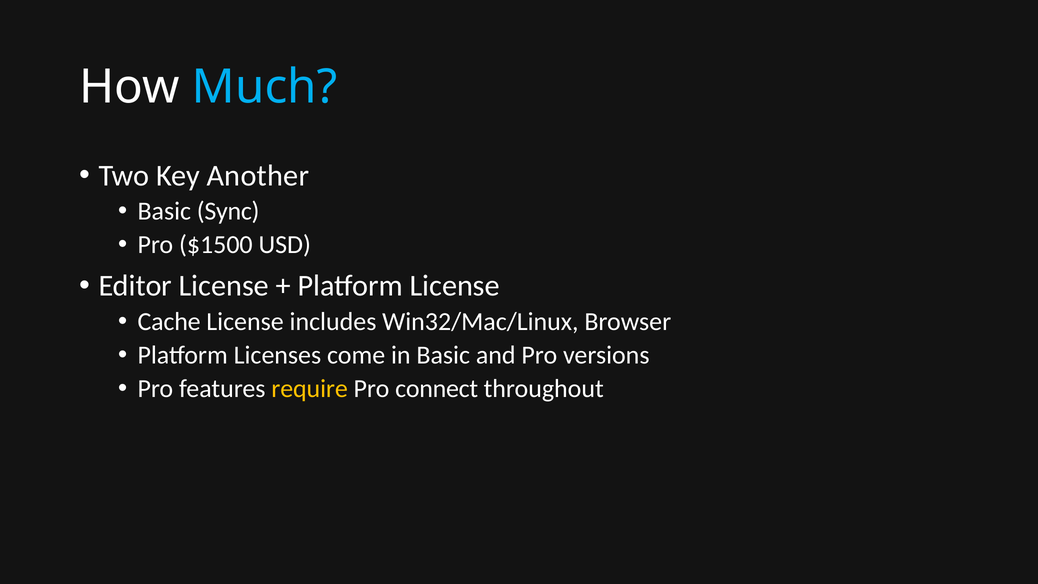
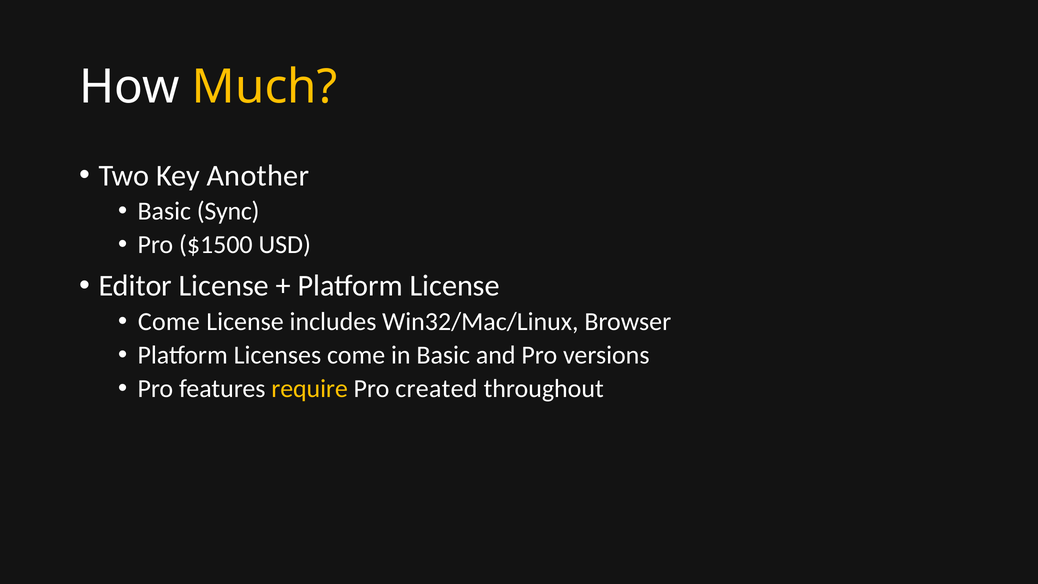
Much colour: light blue -> yellow (265, 87)
Cache: Cache -> Come (169, 322)
connect: connect -> created (436, 388)
